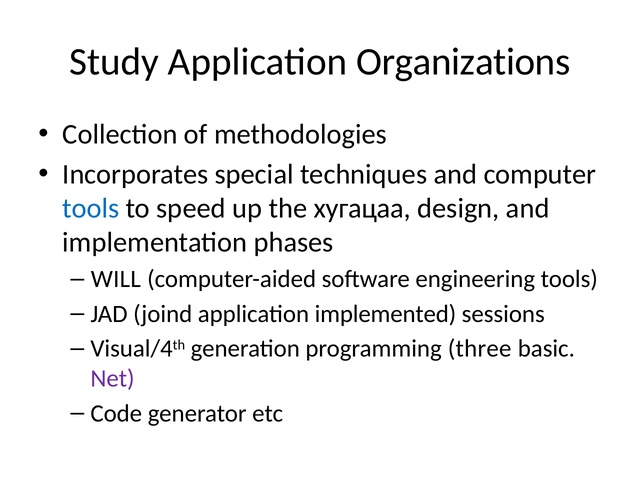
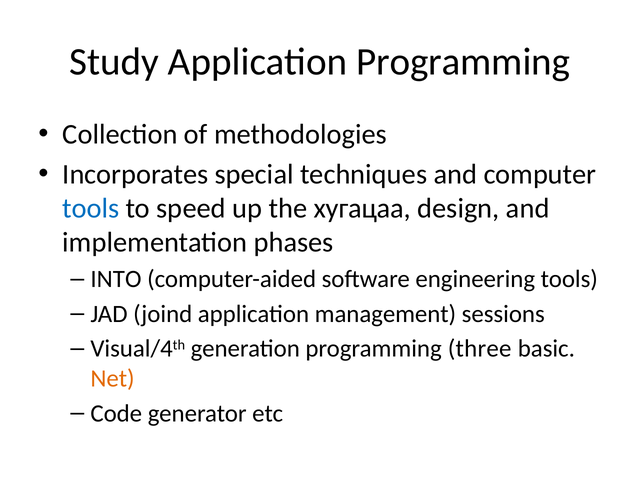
Application Organizations: Organizations -> Programming (463, 62)
WILL: WILL -> INTO (116, 279)
implemented: implemented -> management (385, 314)
Net colour: purple -> orange (112, 379)
